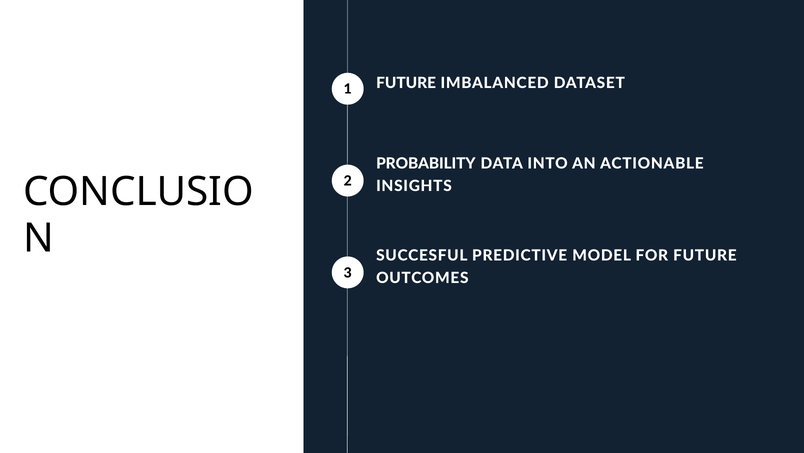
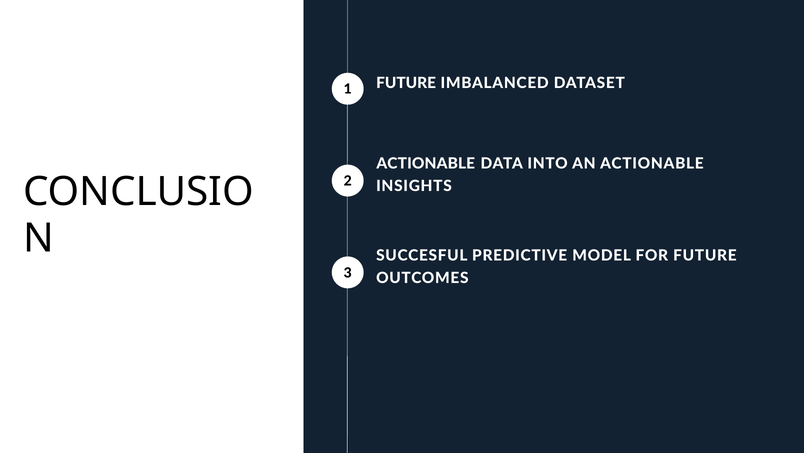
PROBABILITY: PROBABILITY -> ACTIONABLE (426, 164)
